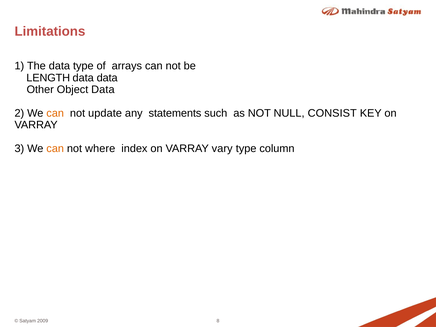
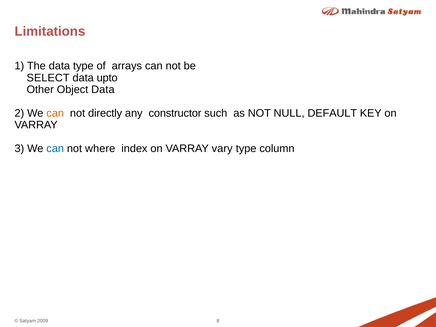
LENGTH: LENGTH -> SELECT (48, 78)
data data: data -> upto (107, 78)
update: update -> directly (105, 113)
statements: statements -> constructor (175, 113)
CONSIST: CONSIST -> DEFAULT (332, 113)
can colour: orange -> blue (55, 148)
